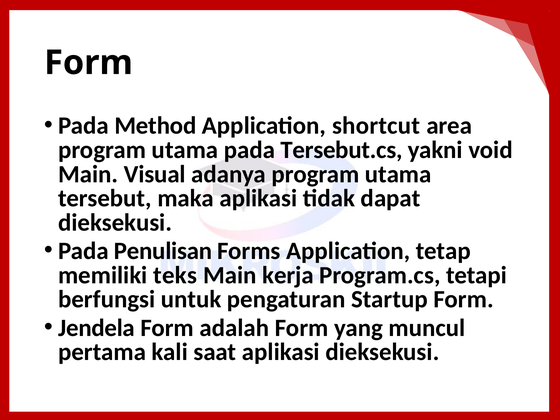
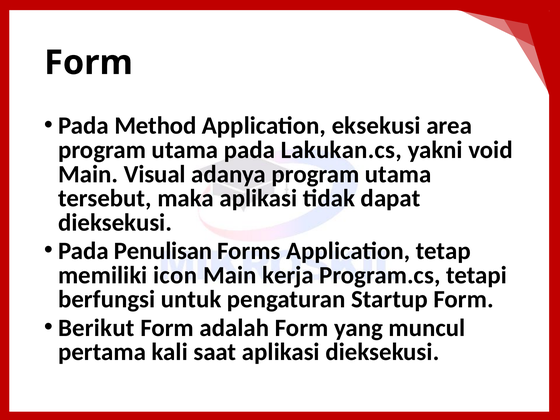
shortcut: shortcut -> eksekusi (376, 126)
Tersebut.cs: Tersebut.cs -> Lakukan.cs (341, 150)
teks: teks -> icon (175, 275)
Jendela: Jendela -> Berikut (96, 328)
